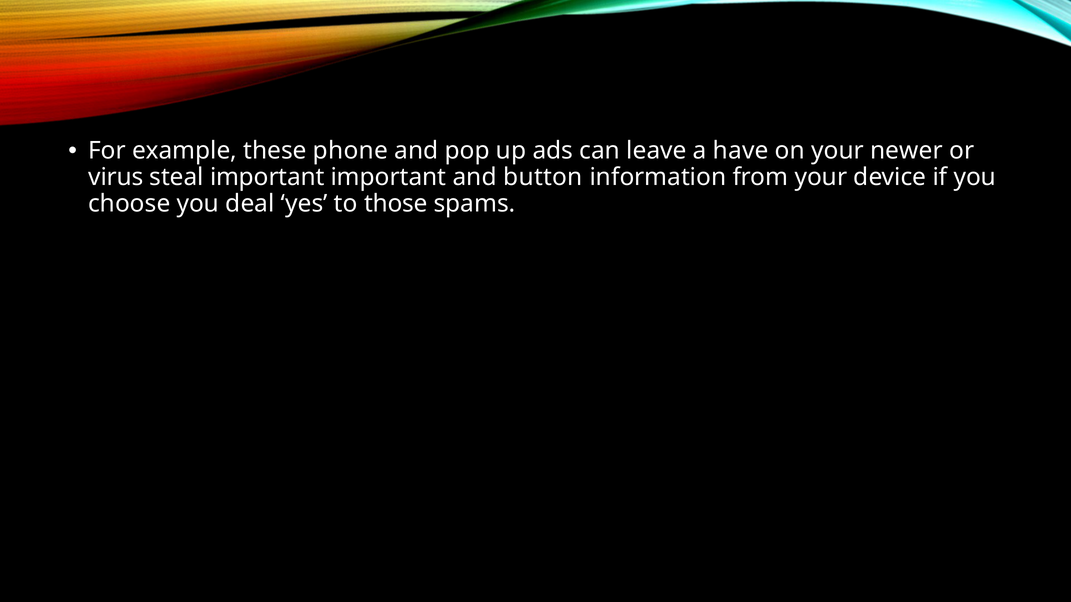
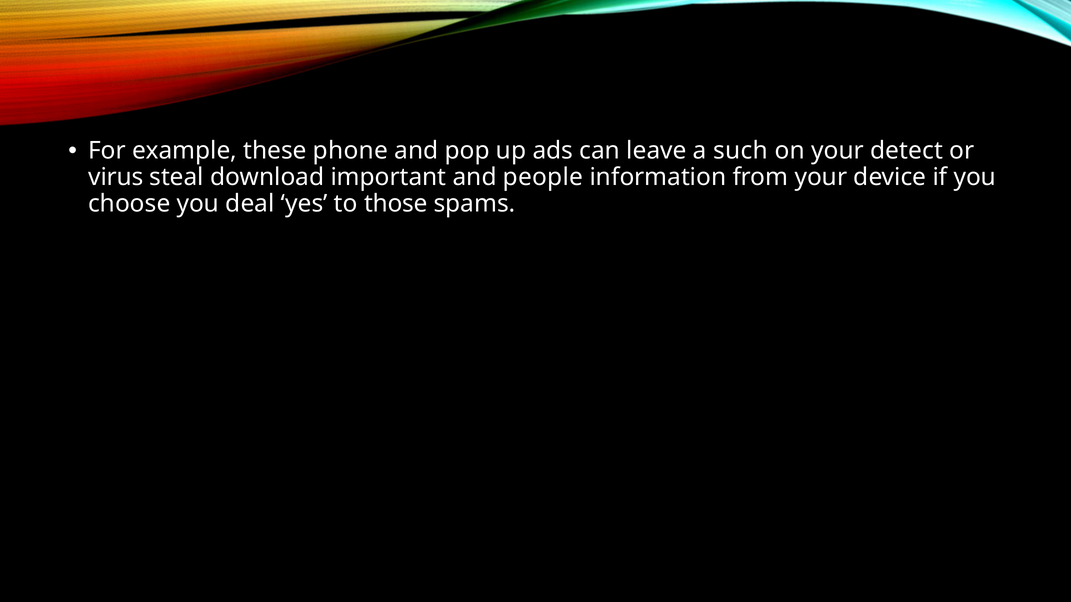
have: have -> such (741, 151)
newer: newer -> detect (907, 151)
steal important: important -> download (267, 177)
button: button -> people (543, 177)
